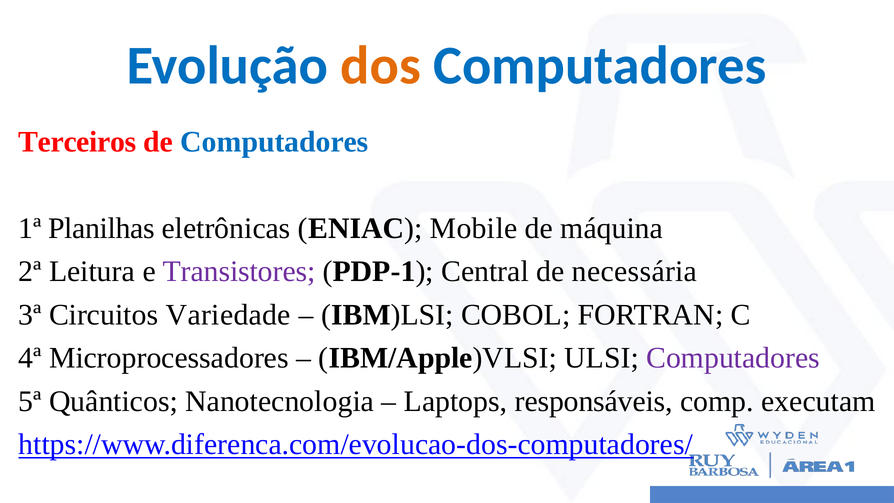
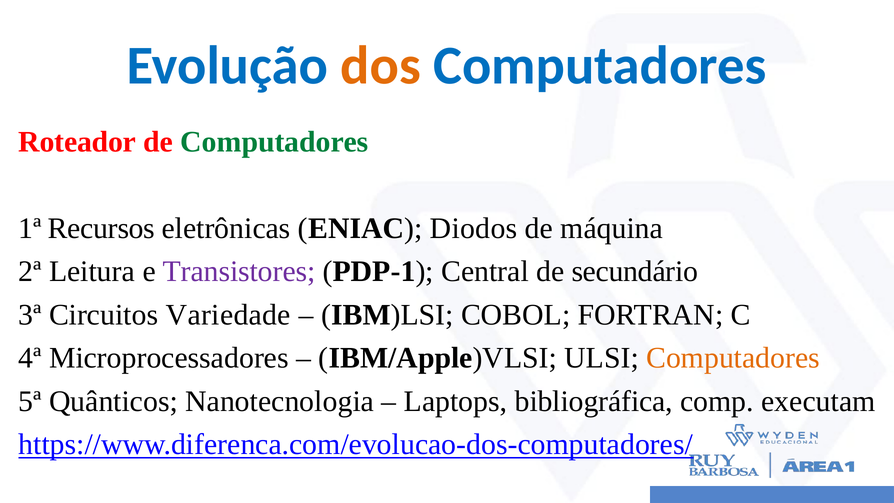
Terceiros: Terceiros -> Roteador (77, 142)
Computadores colour: blue -> green (275, 142)
Planilhas: Planilhas -> Recursos (101, 228)
Mobile: Mobile -> Diodos (474, 228)
necessária: necessária -> secundário (635, 271)
Computadores colour: purple -> orange (733, 358)
responsáveis: responsáveis -> bibliográfica (594, 401)
